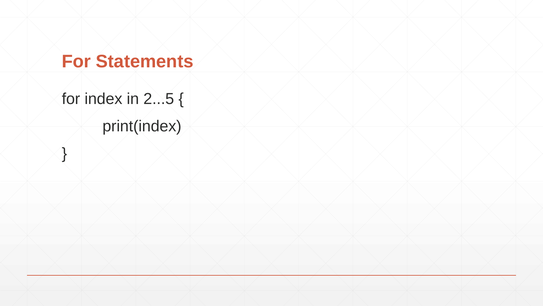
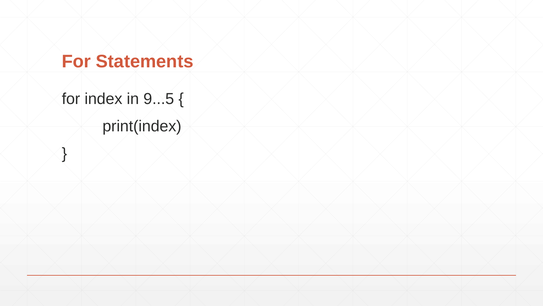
2...5: 2...5 -> 9...5 (159, 99)
